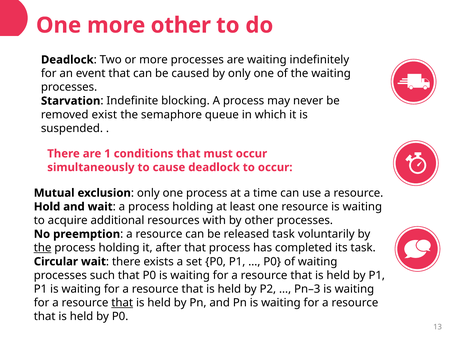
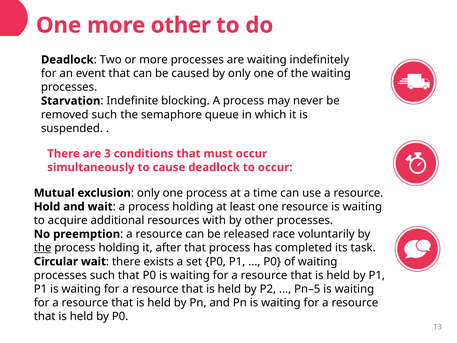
removed exist: exist -> such (104, 115)
1: 1 -> 3 (107, 154)
released task: task -> race (284, 234)
Pn–3: Pn–3 -> Pn–5 (307, 289)
that underline: present -> none (122, 303)
